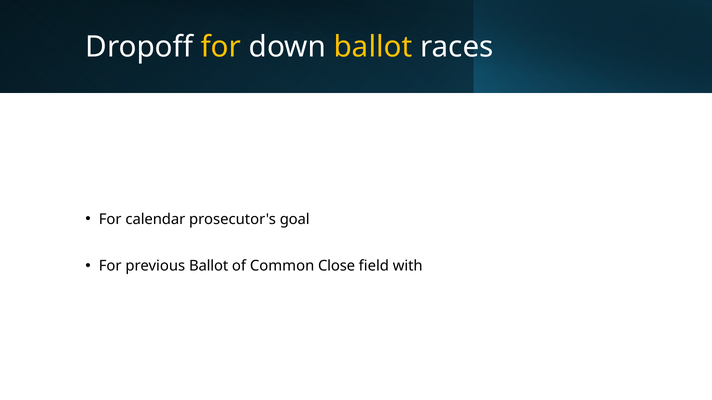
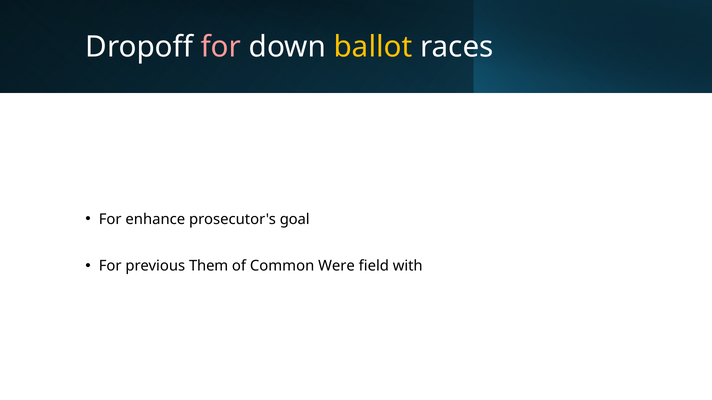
for colour: yellow -> pink (221, 47)
calendar: calendar -> enhance (155, 219)
previous Ballot: Ballot -> Them (209, 266)
Close: Close -> Were (336, 266)
